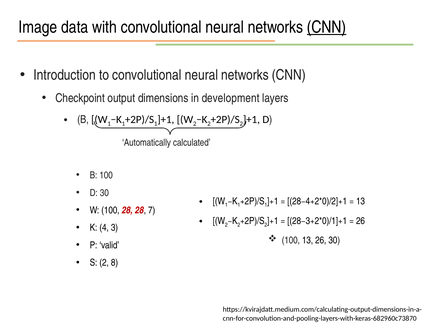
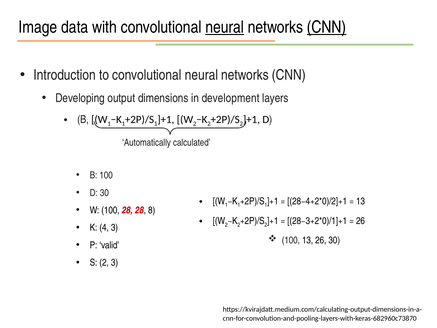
neural underline: none -> present (225, 27)
Checkpoint: Checkpoint -> Developing (80, 98)
7: 7 -> 8 (152, 210)
2 8: 8 -> 3 (114, 263)
